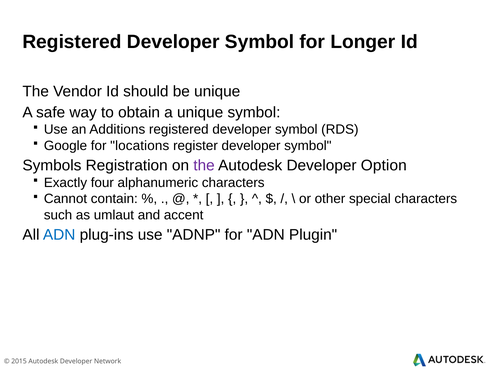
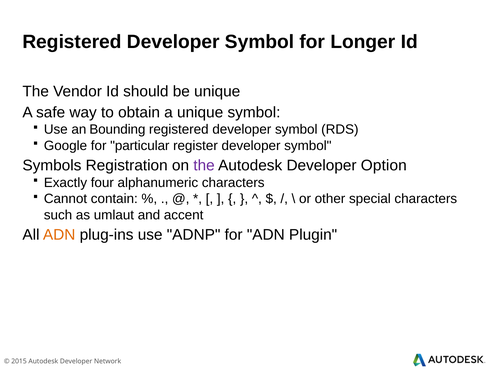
Additions: Additions -> Bounding (117, 129)
locations: locations -> particular (140, 146)
ADN colour: blue -> orange (59, 235)
